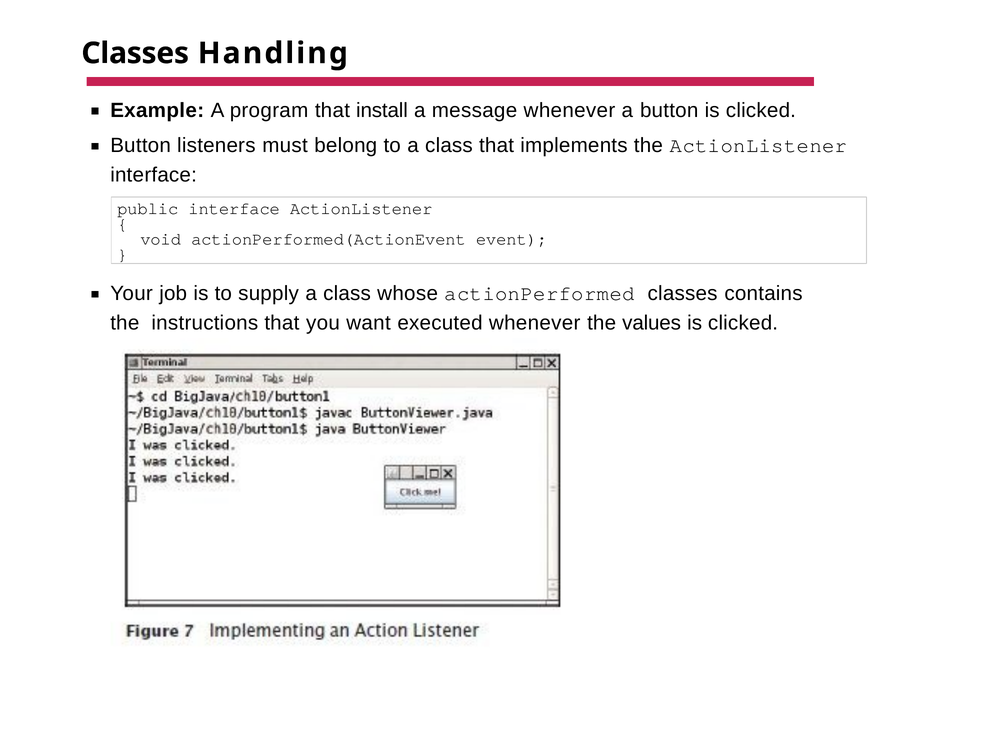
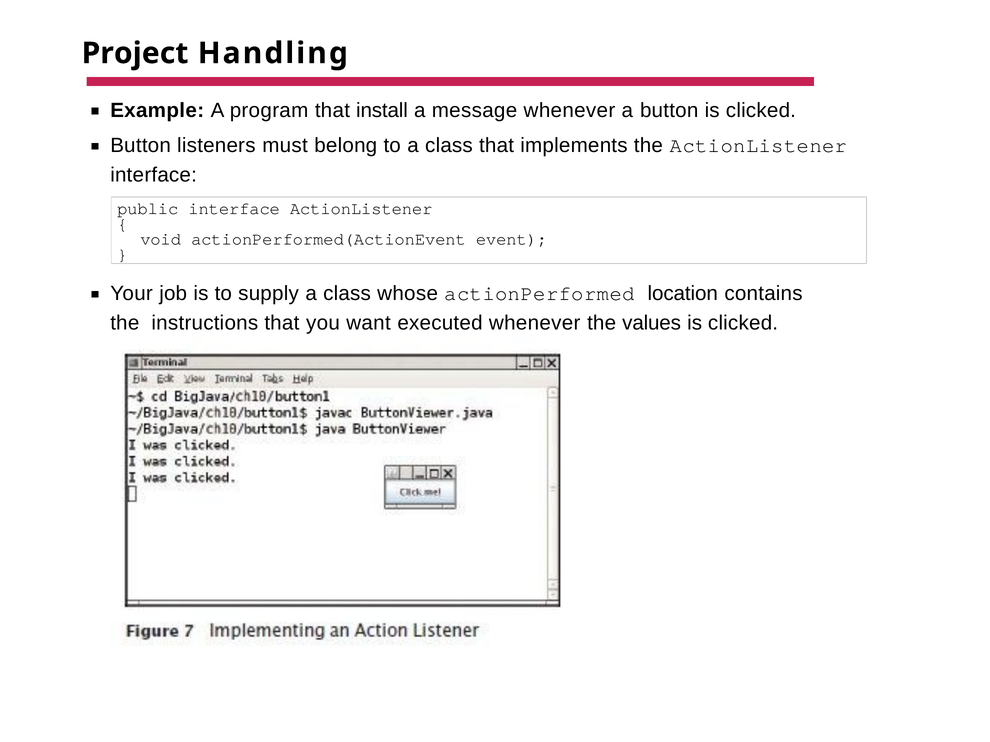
Classes: Classes -> Project (135, 53)
actionPerformed classes: classes -> location (683, 294)
